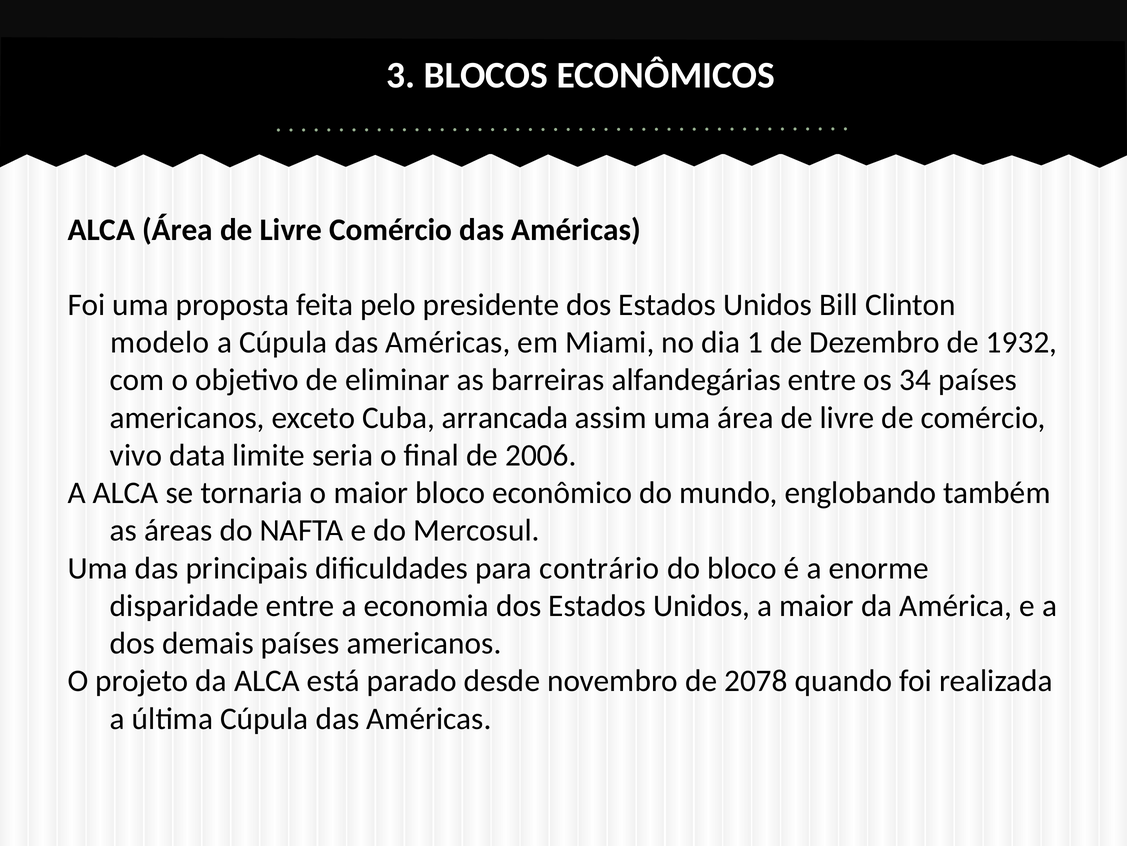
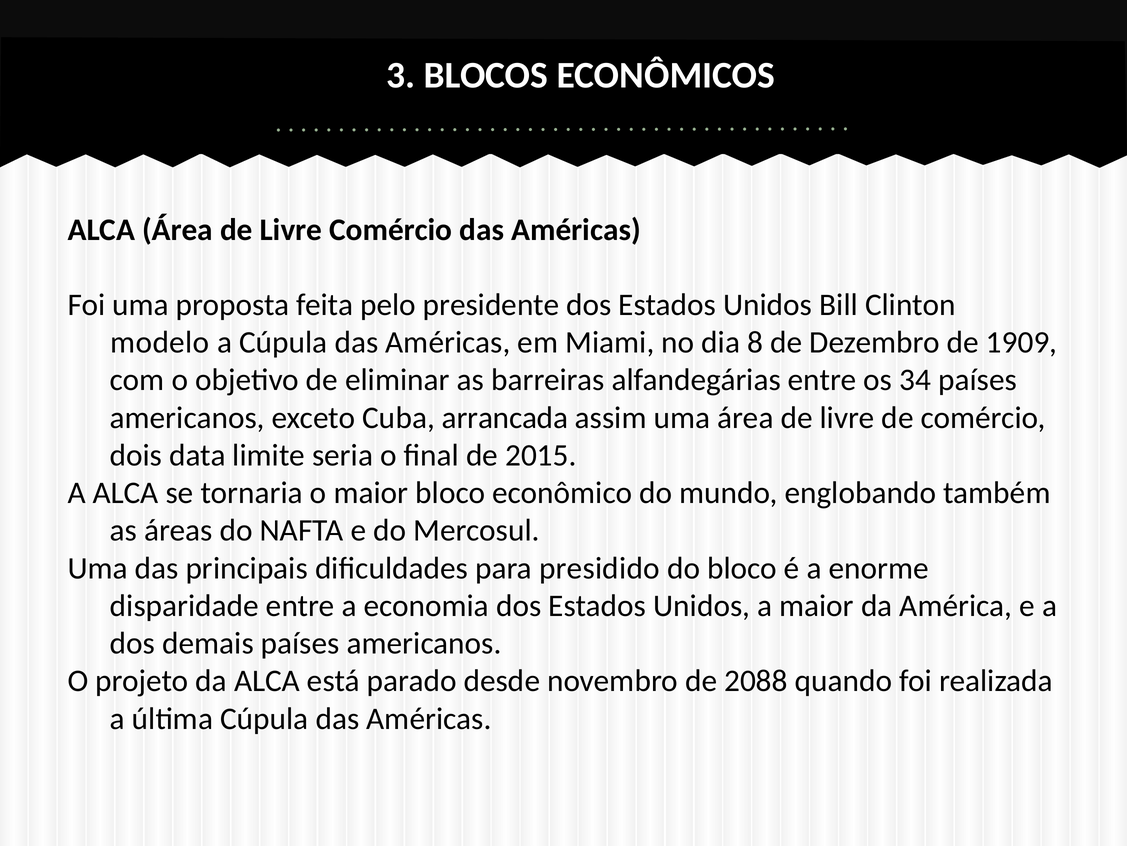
1: 1 -> 8 (755, 342)
1932: 1932 -> 1909 (1022, 342)
vivo: vivo -> dois (136, 455)
2006: 2006 -> 2015 (541, 455)
contrário: contrário -> presidido (599, 568)
2078: 2078 -> 2088 (756, 680)
